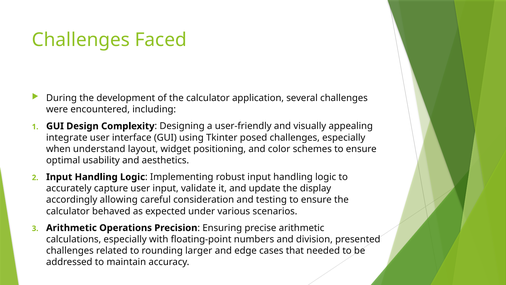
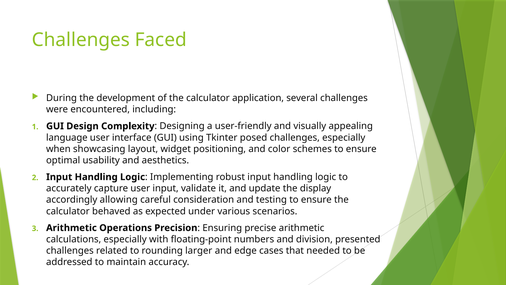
integrate: integrate -> language (67, 137)
understand: understand -> showcasing (99, 149)
